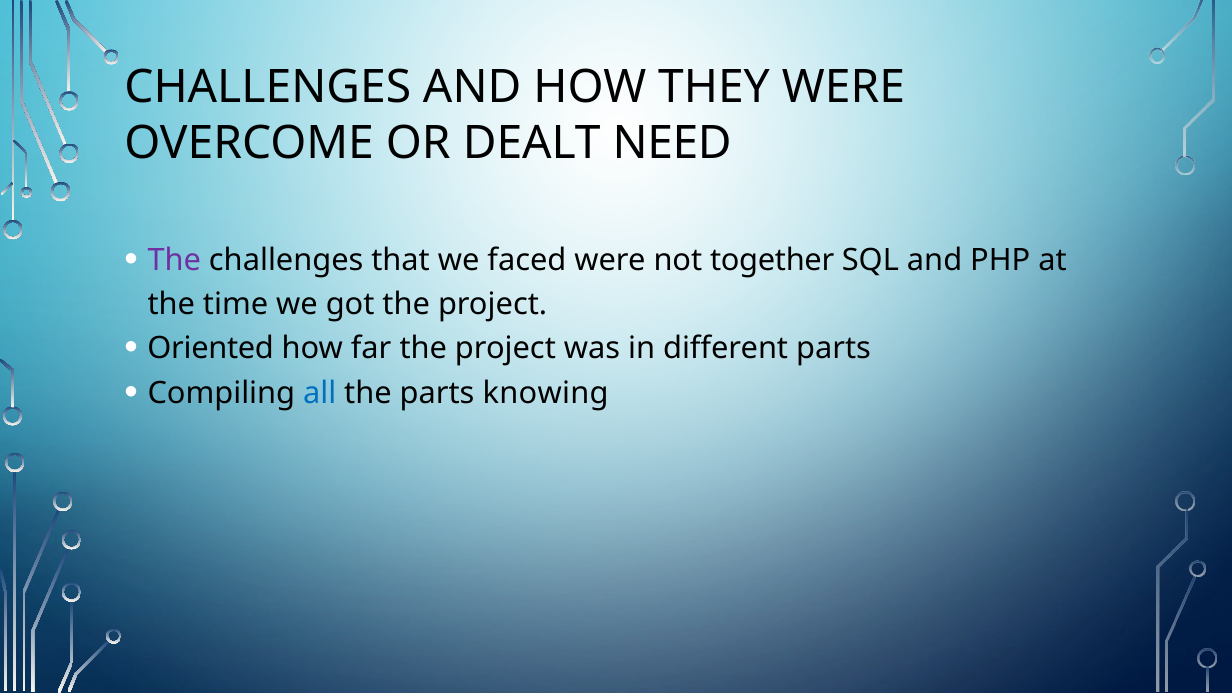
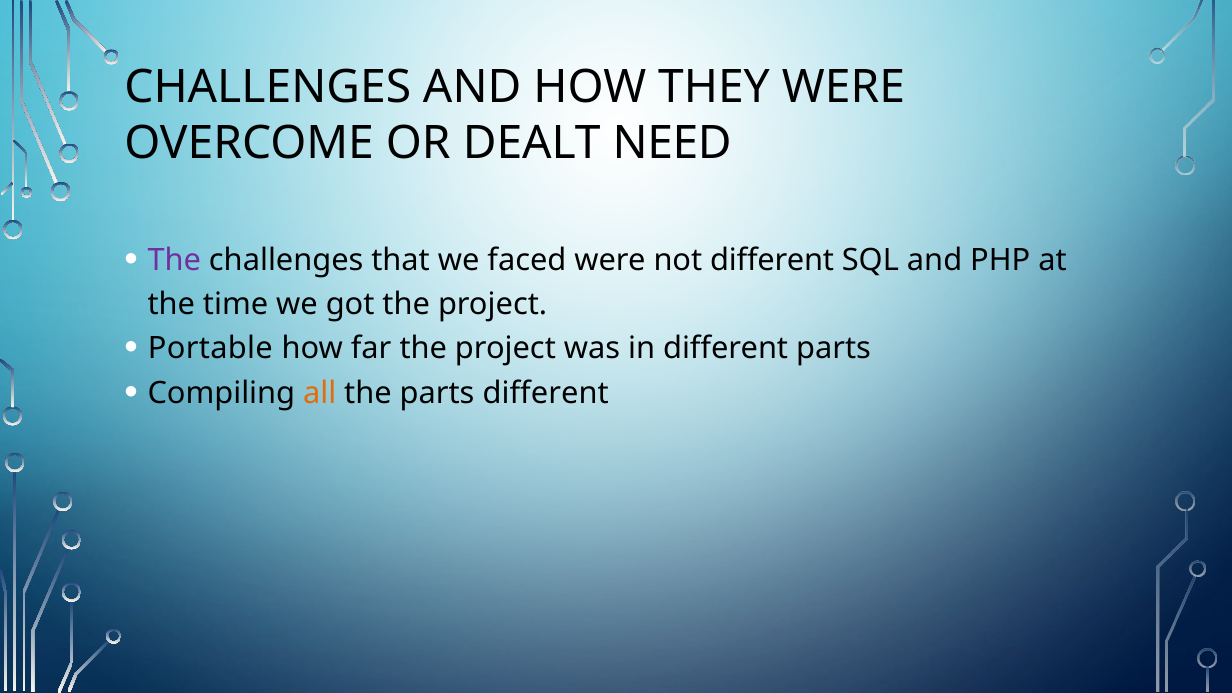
not together: together -> different (772, 260)
Oriented: Oriented -> Portable (210, 349)
all colour: blue -> orange (320, 393)
parts knowing: knowing -> different (546, 393)
